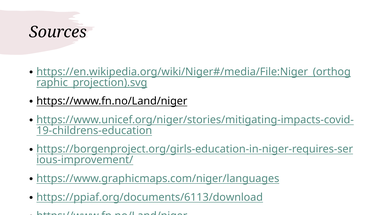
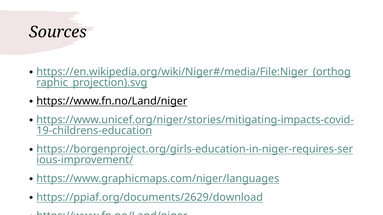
https://ppiaf.org/documents/6113/download: https://ppiaf.org/documents/6113/download -> https://ppiaf.org/documents/2629/download (150, 198)
